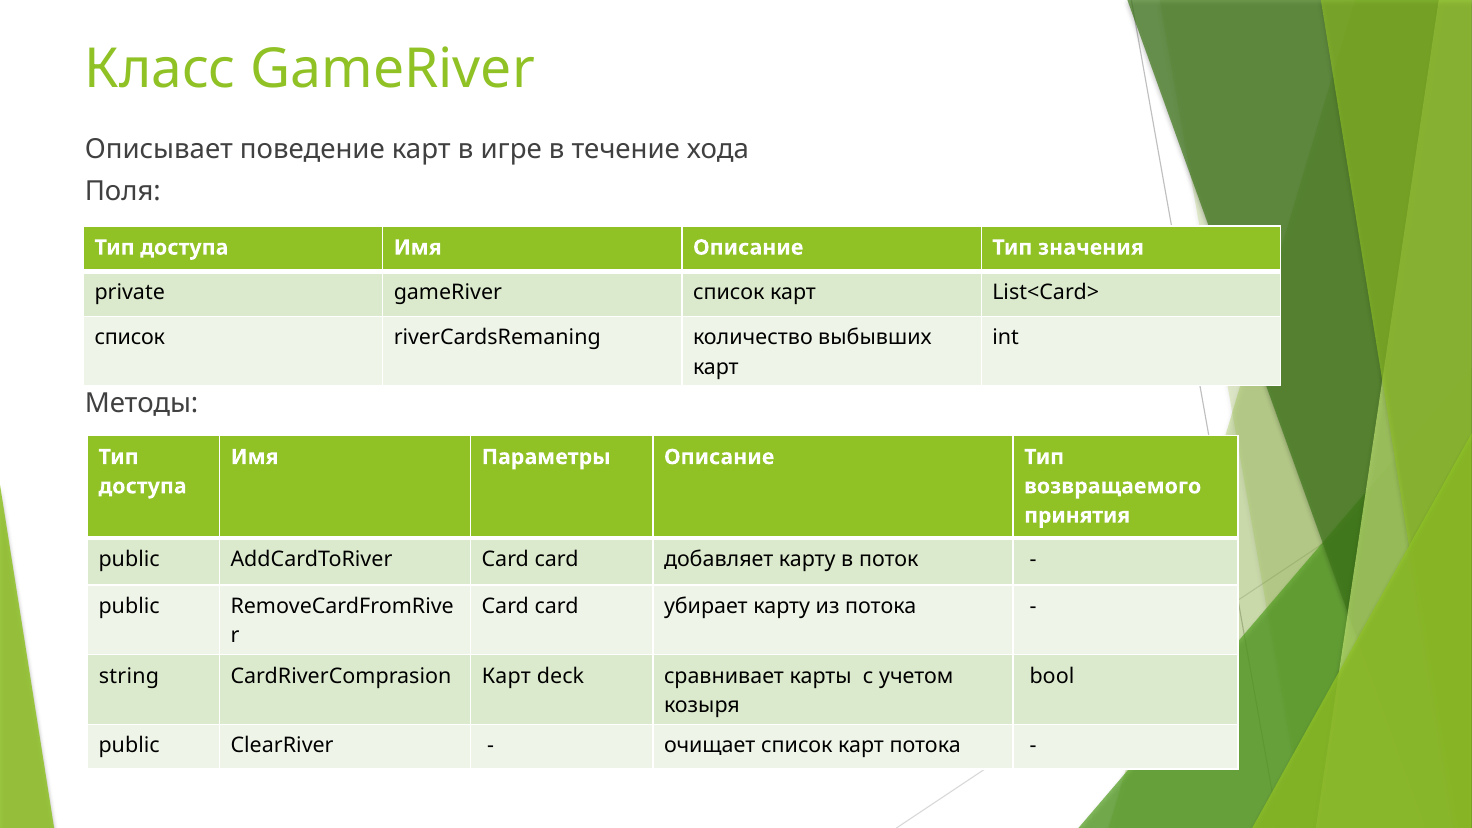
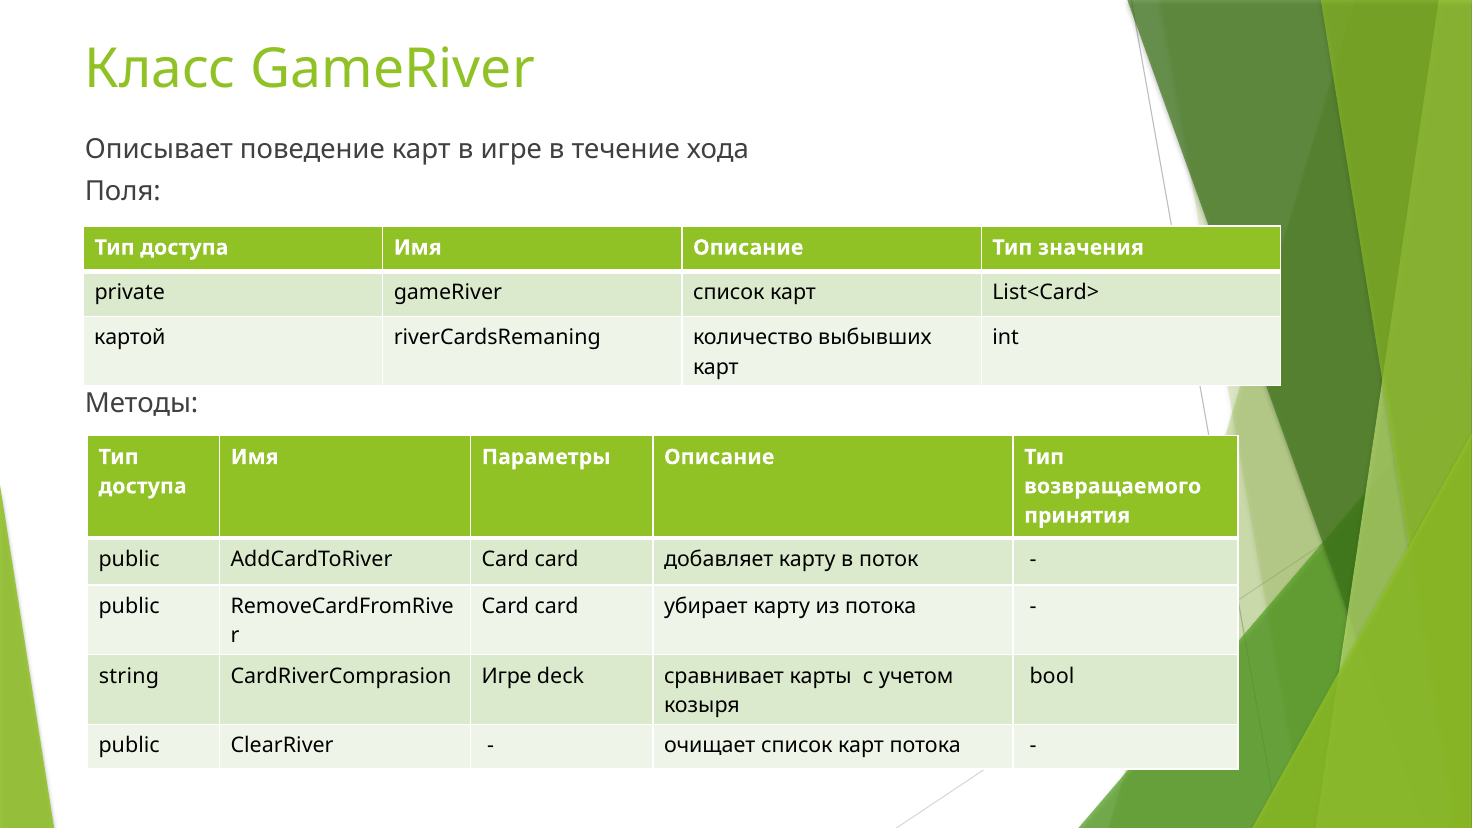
список: список -> картой (130, 338)
CardRiverComprasion Карт: Карт -> Игре (507, 676)
